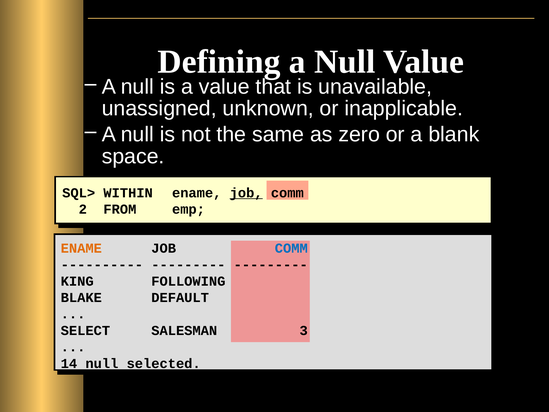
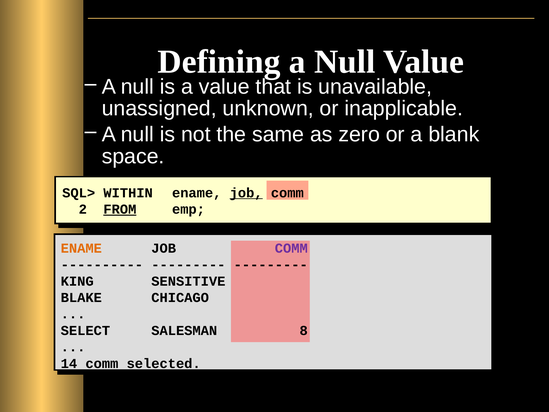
FROM underline: none -> present (120, 209)
COMM colour: blue -> purple (291, 248)
FOLLOWING: FOLLOWING -> SENSITIVE (188, 281)
DEFAULT: DEFAULT -> CHICAGO (180, 297)
3: 3 -> 8 (304, 330)
14 null: null -> comm (102, 363)
